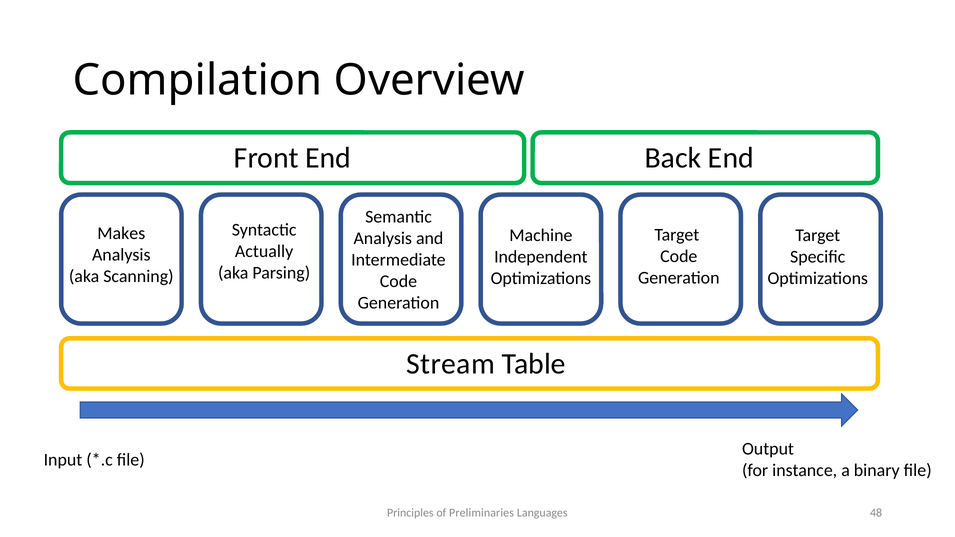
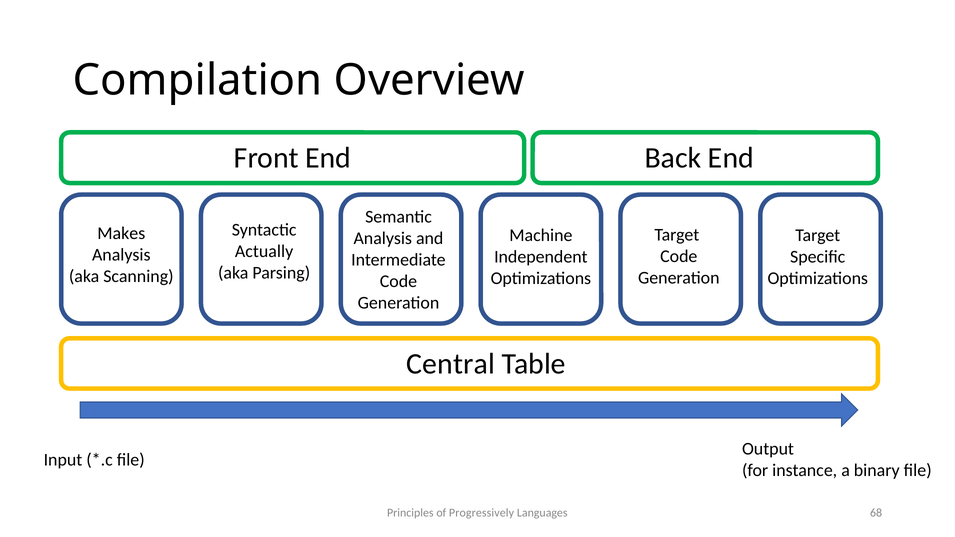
Stream: Stream -> Central (451, 364)
Preliminaries: Preliminaries -> Progressively (482, 513)
48: 48 -> 68 (876, 513)
